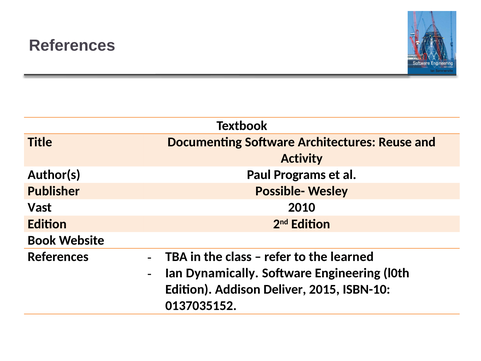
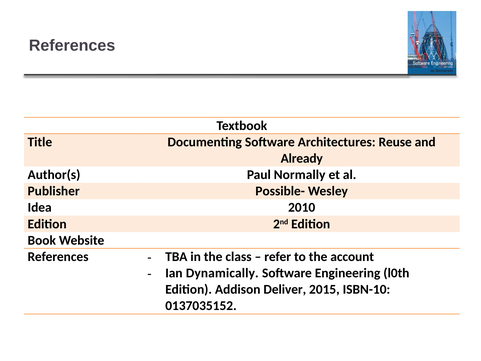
Activity: Activity -> Already (302, 158)
Programs: Programs -> Normally (300, 175)
Vast: Vast -> Idea (40, 207)
learned: learned -> account (352, 257)
